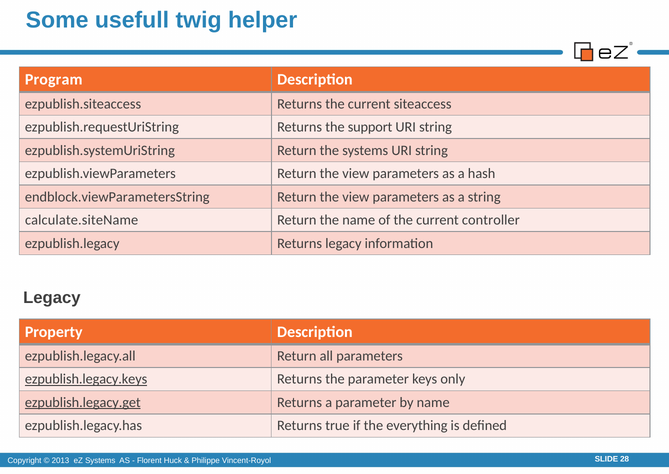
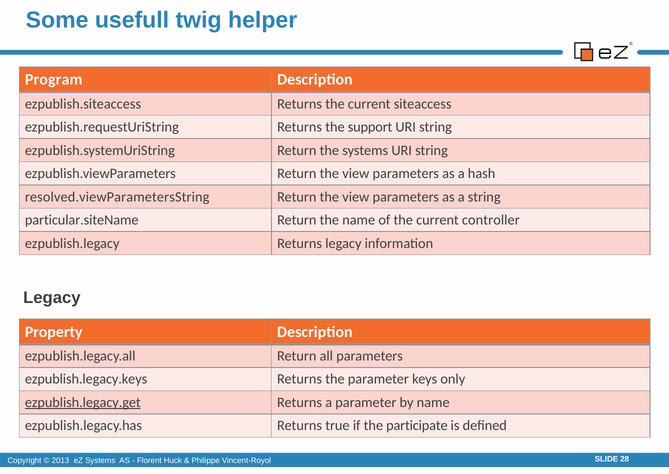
endblock.viewParametersString: endblock.viewParametersString -> resolved.viewParametersString (117, 197)
calculate.siteName: calculate.siteName -> particular.siteName (82, 220)
ezpublish.legacy.keys underline: present -> none (86, 379)
everything: everything -> participate (417, 425)
